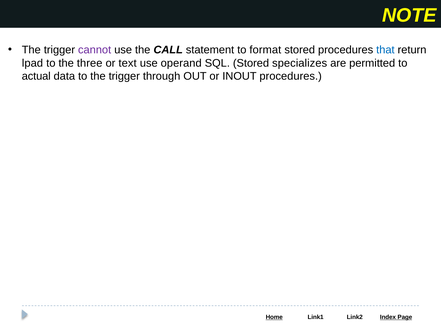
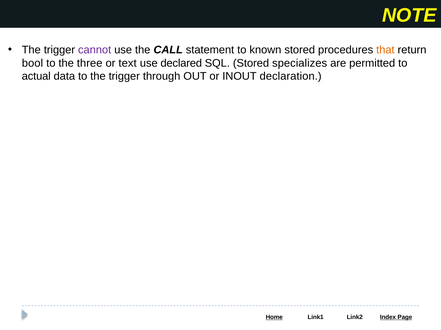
format: format -> known (265, 50)
that colour: blue -> orange (385, 50)
lpad: lpad -> bool (32, 63)
operand: operand -> declared (181, 63)
INOUT procedures: procedures -> declaration (291, 76)
